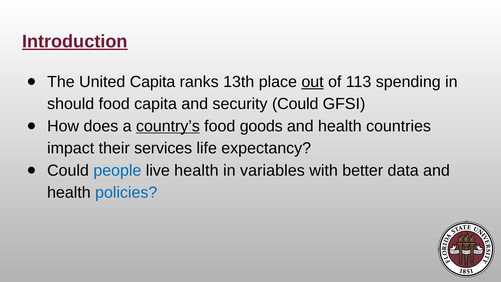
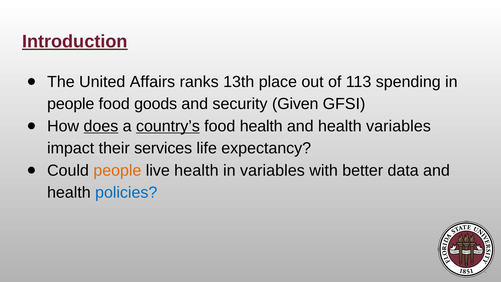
United Capita: Capita -> Affairs (152, 82)
out underline: present -> none (313, 82)
should: should -> people (71, 104)
food capita: capita -> goods (156, 104)
security Could: Could -> Given (295, 104)
does underline: none -> present (101, 126)
food goods: goods -> health (261, 126)
health countries: countries -> variables (398, 126)
people colour: blue -> orange (117, 170)
